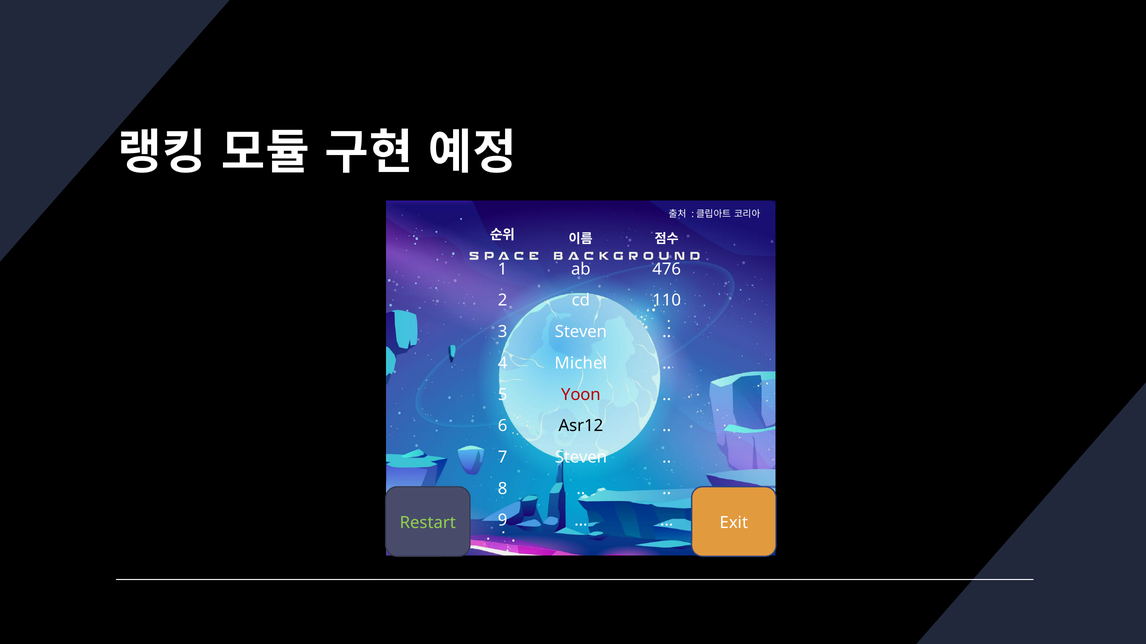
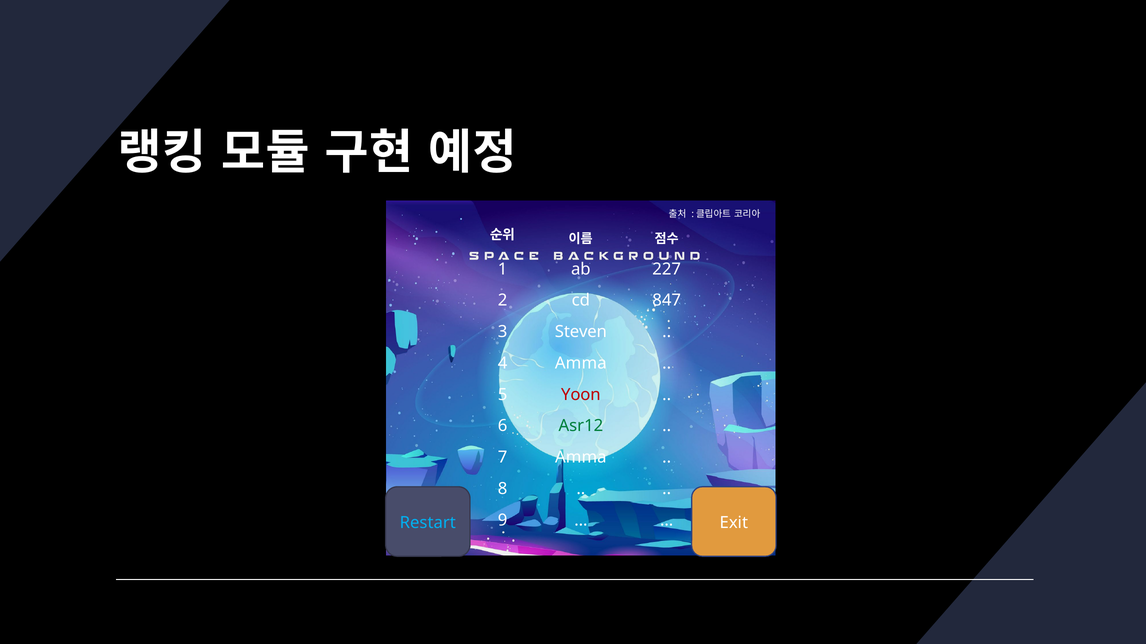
476: 476 -> 227 (667, 269)
110: 110 -> 847 (667, 301)
4 Michel: Michel -> Amma (581, 364)
Asr12 colour: black -> green (581, 426)
7 Steven: Steven -> Amma (581, 458)
Restart colour: light green -> light blue (428, 523)
